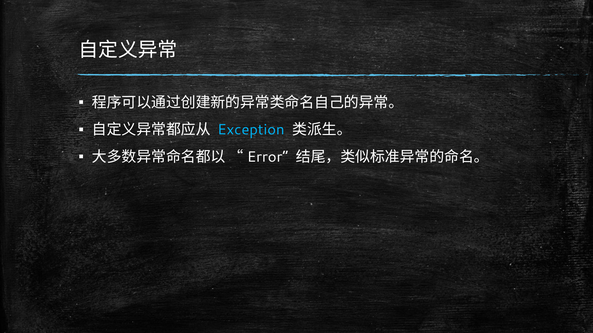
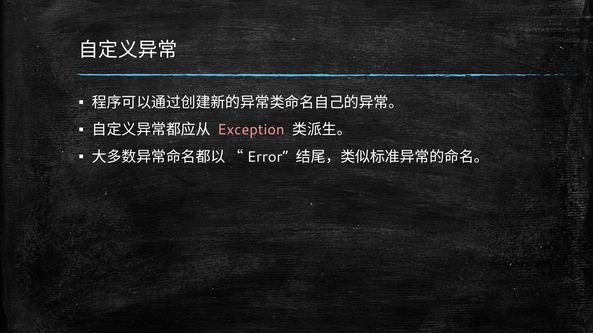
Exception colour: light blue -> pink (251, 130)
